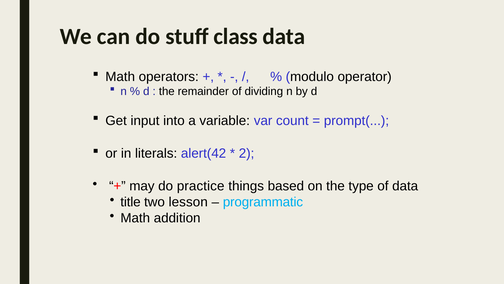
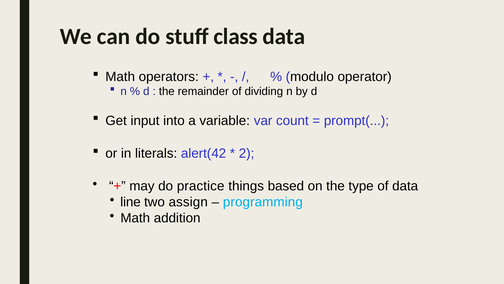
title: title -> line (131, 202)
lesson: lesson -> assign (188, 202)
programmatic: programmatic -> programming (263, 202)
